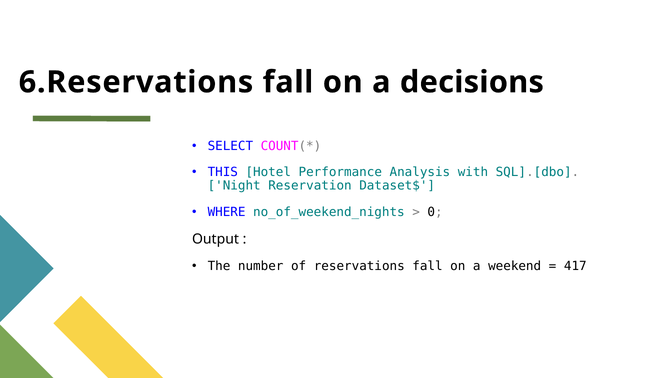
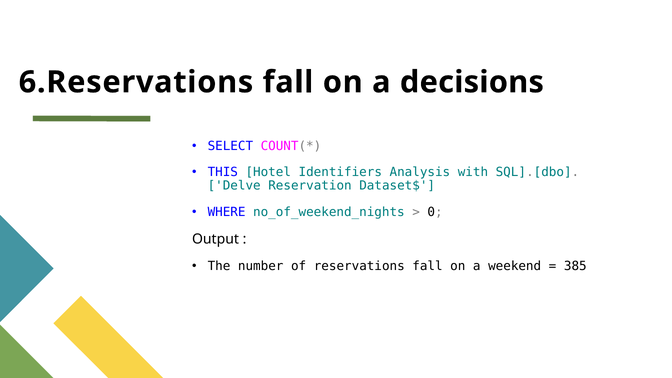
Performance: Performance -> Identifiers (340, 172)
Night: Night -> Delve (234, 186)
417: 417 -> 385 (575, 266)
